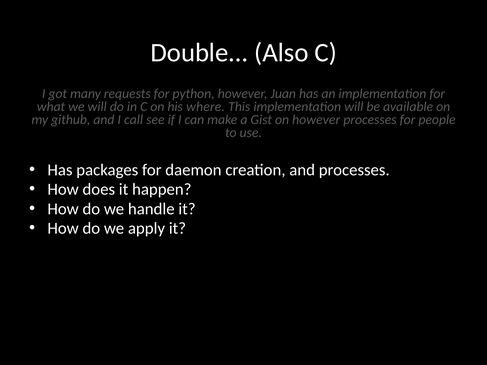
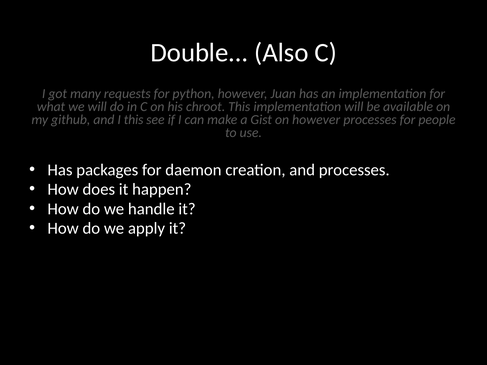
where: where -> chroot (206, 107)
I call: call -> this (134, 120)
